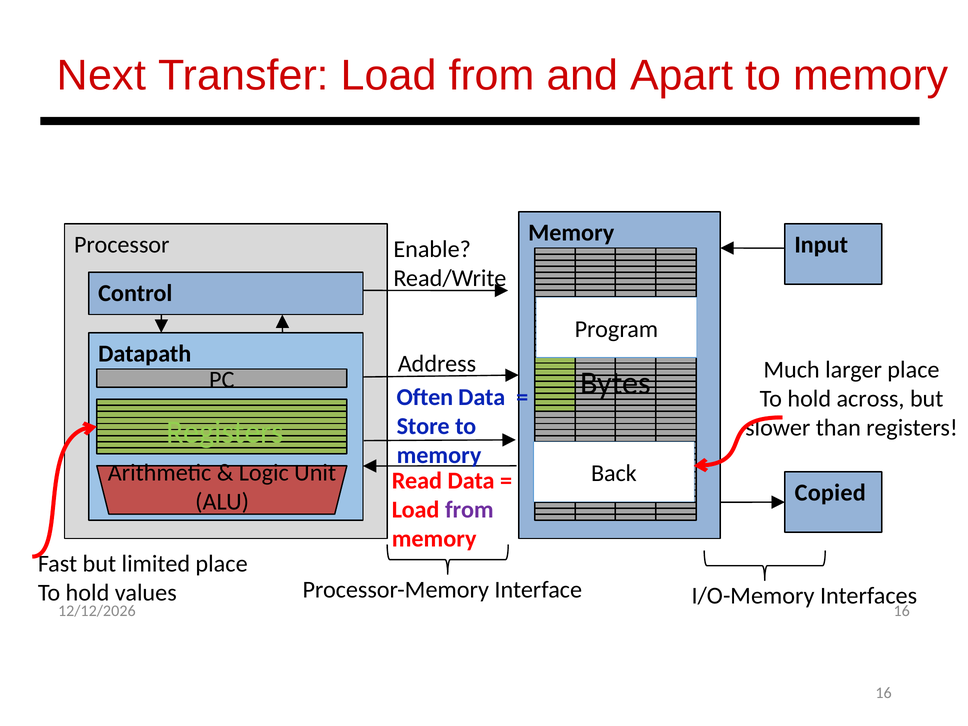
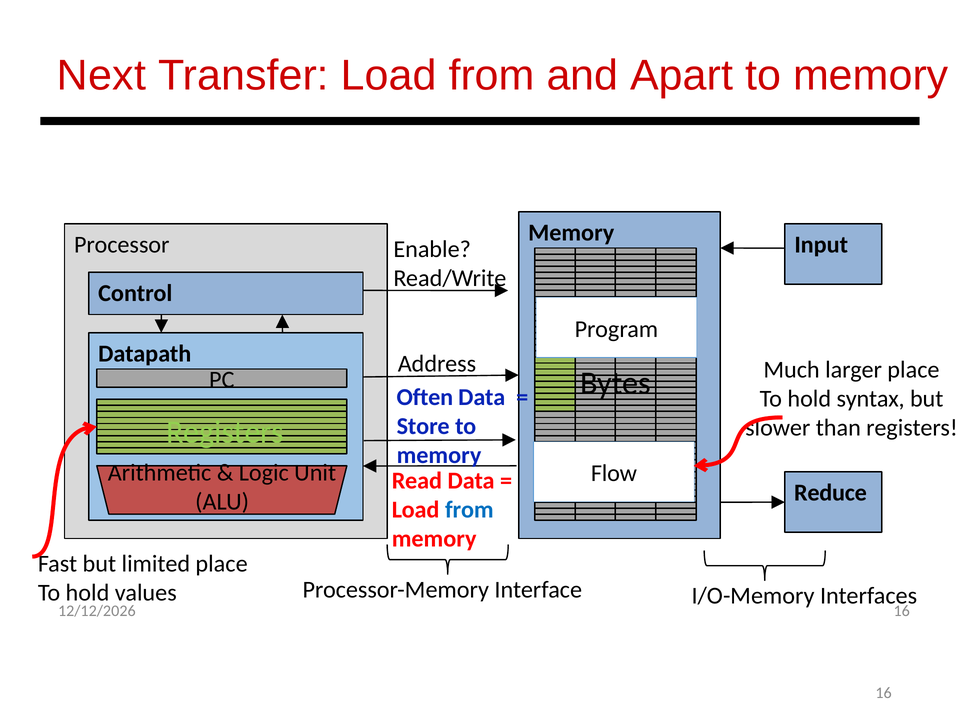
across: across -> syntax (871, 399)
Back: Back -> Flow (614, 473)
Copied: Copied -> Reduce (830, 493)
from colour: purple -> blue (469, 510)
